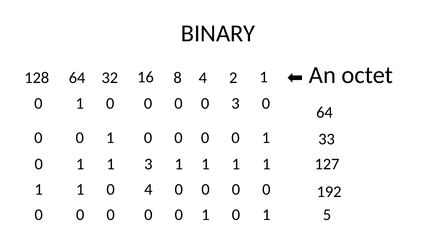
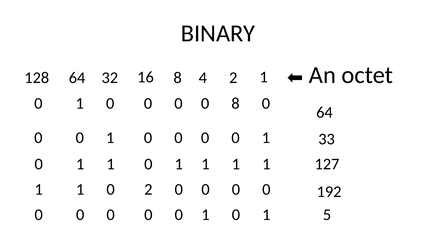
0 3: 3 -> 8 (236, 103)
0 1 1 3: 3 -> 0 (148, 164)
0 4: 4 -> 2 (148, 190)
